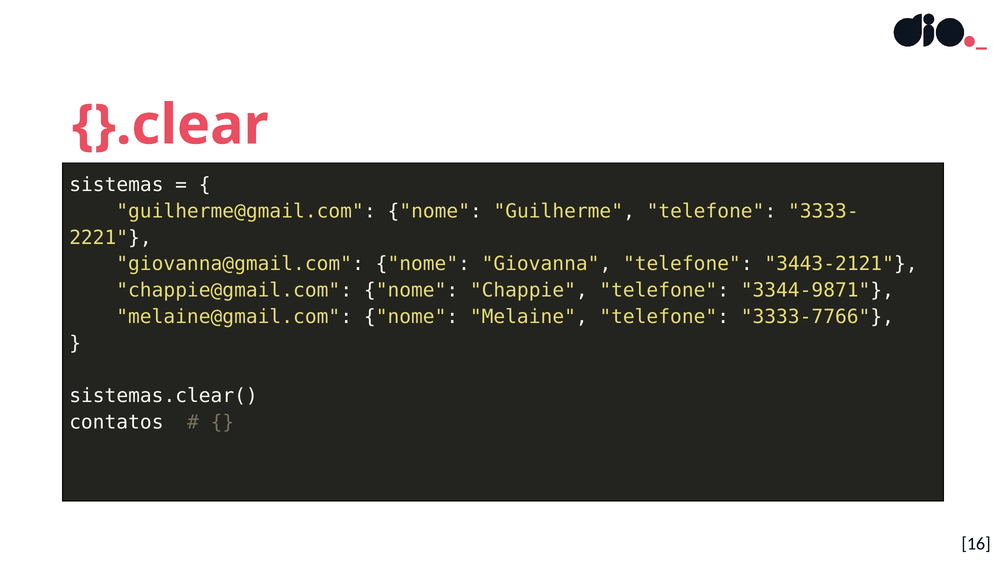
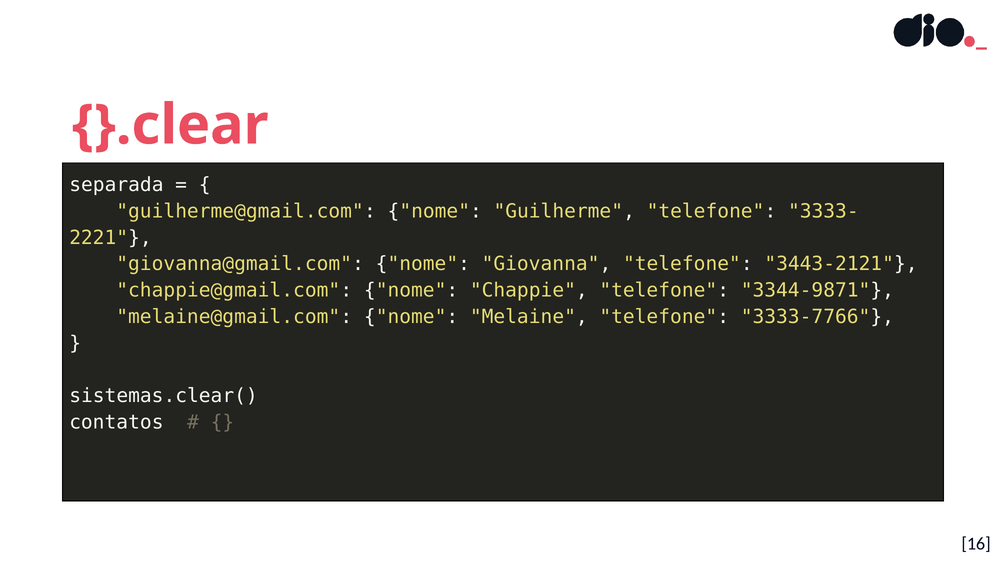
sistemas: sistemas -> separada (116, 185)
